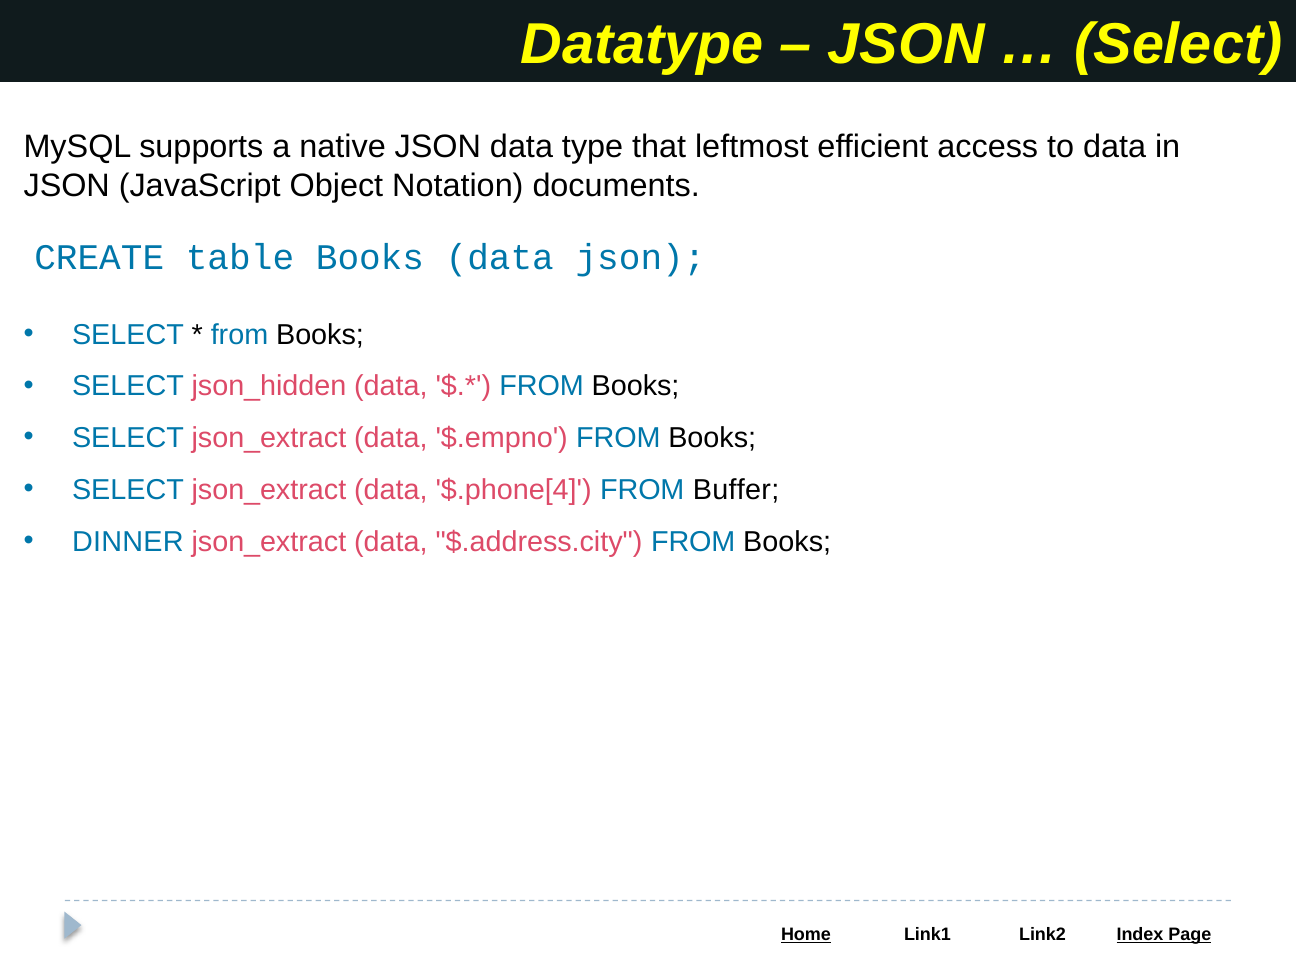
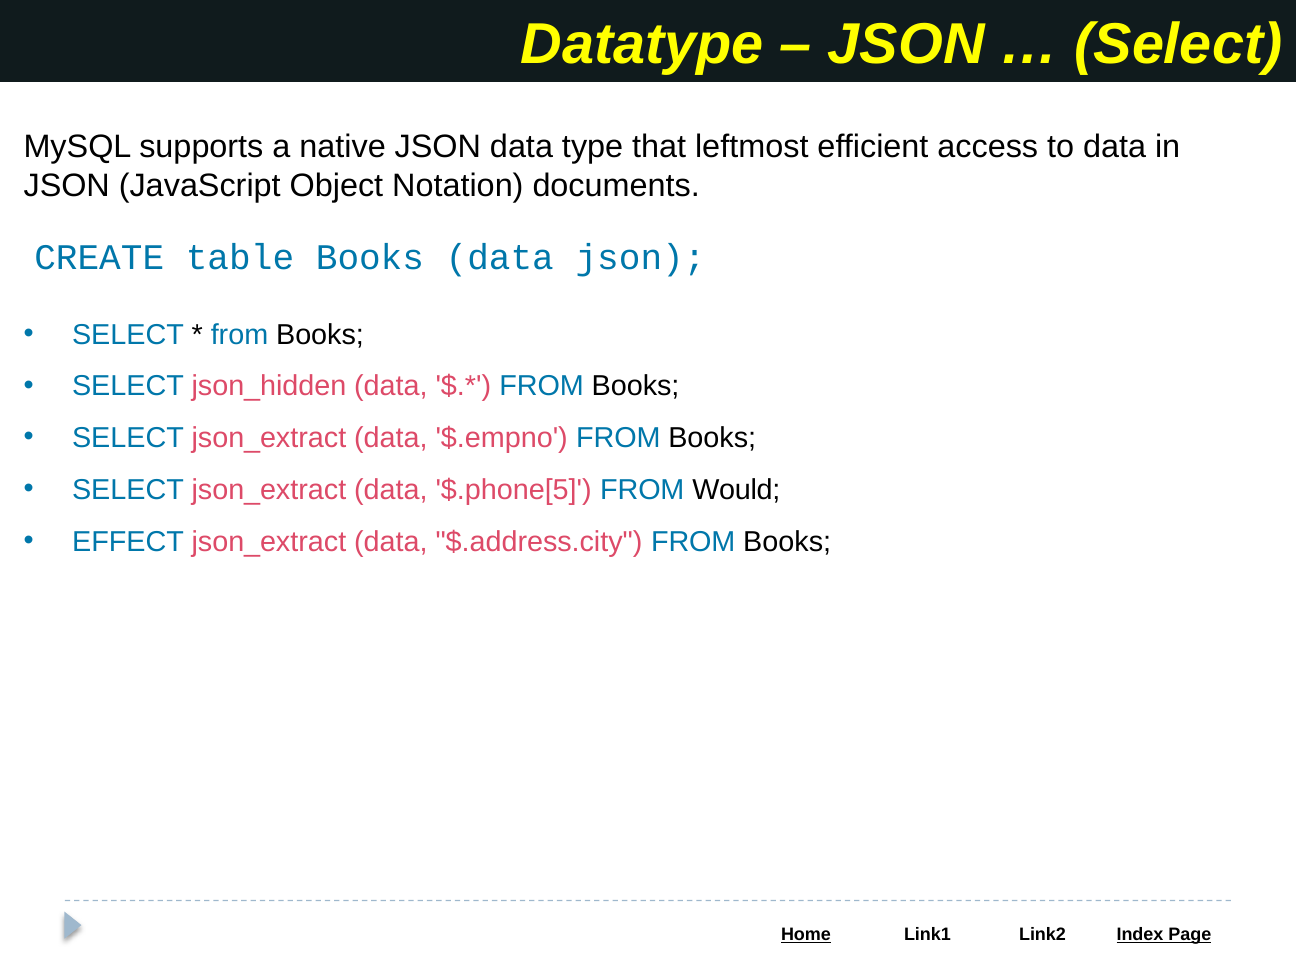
$.phone[4: $.phone[4 -> $.phone[5 (514, 490)
Buffer: Buffer -> Would (736, 490)
DINNER: DINNER -> EFFECT (128, 542)
